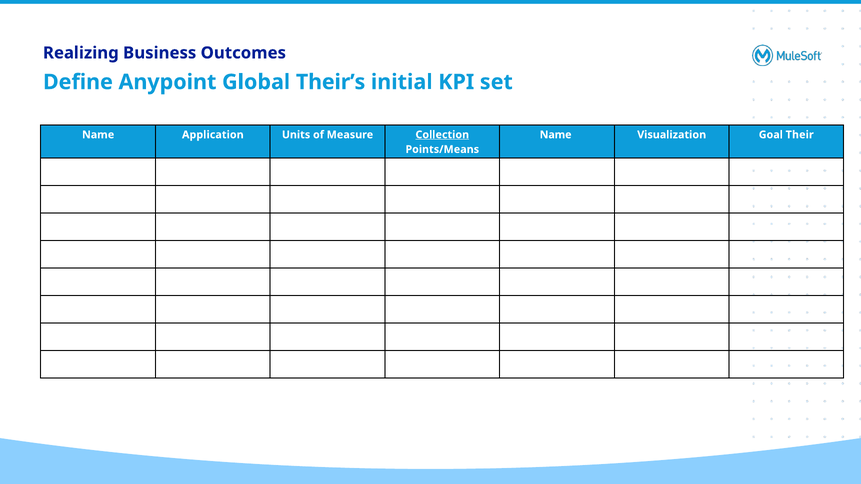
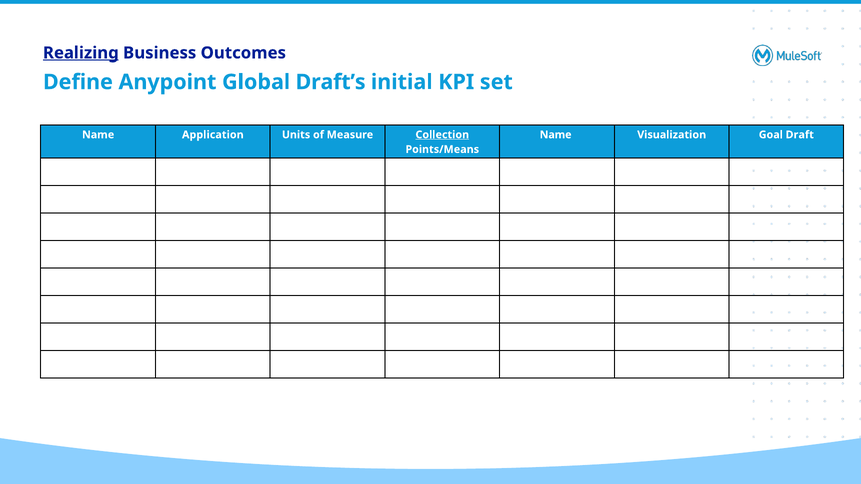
Realizing underline: none -> present (81, 53)
Their’s: Their’s -> Draft’s (331, 82)
Their: Their -> Draft (800, 135)
